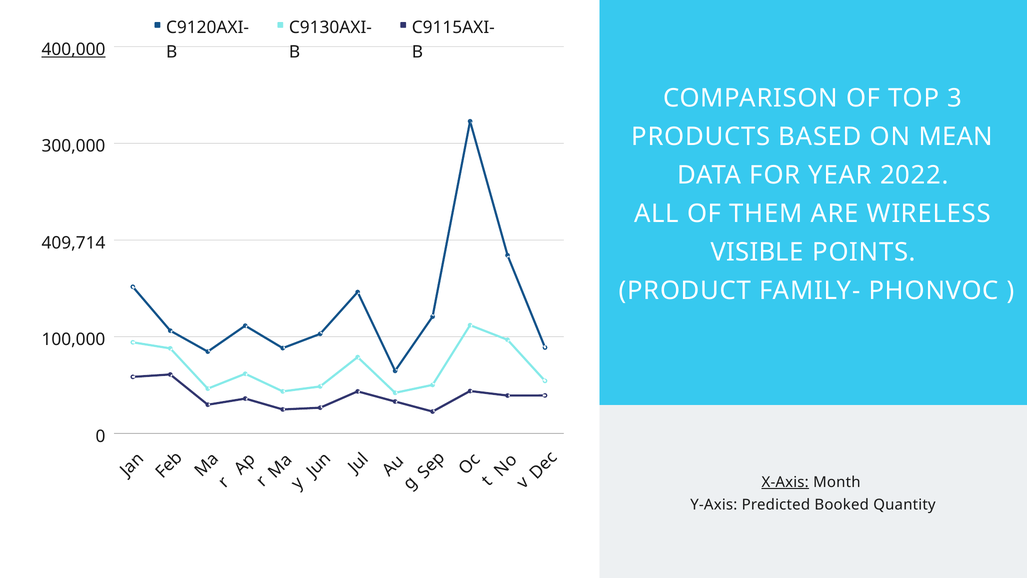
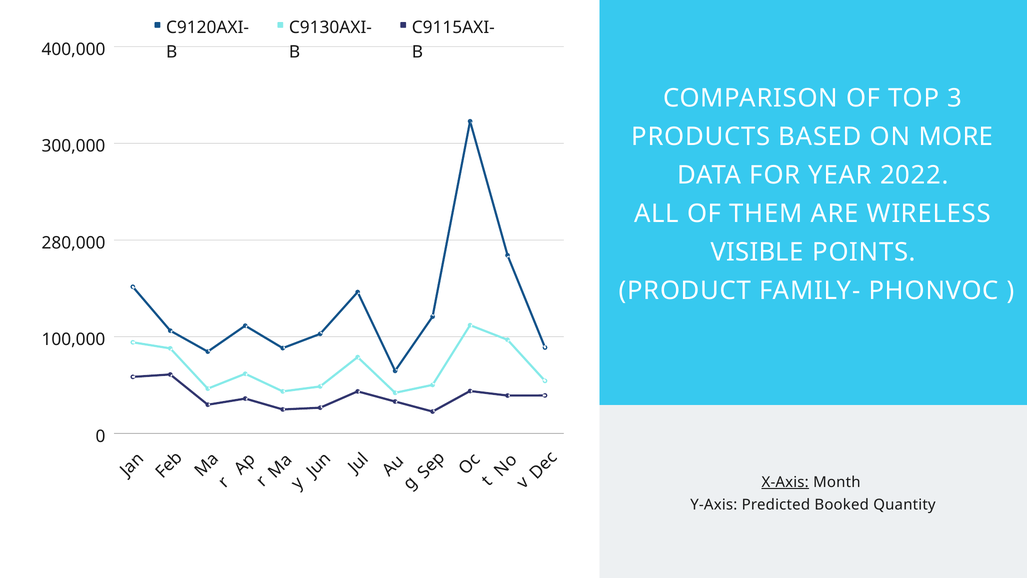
400,000 underline: present -> none (73, 49)
MEAN: MEAN -> MORE (956, 137)
409,714: 409,714 -> 280,000 (73, 243)
